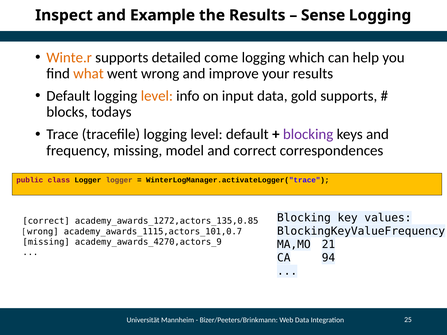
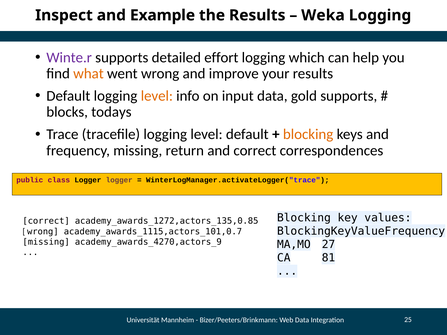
Sense: Sense -> Weka (323, 15)
Winte.r colour: orange -> purple (69, 58)
come: come -> effort (221, 58)
blocking colour: purple -> orange (308, 134)
model: model -> return (185, 151)
21: 21 -> 27 (328, 245)
94: 94 -> 81 (328, 258)
